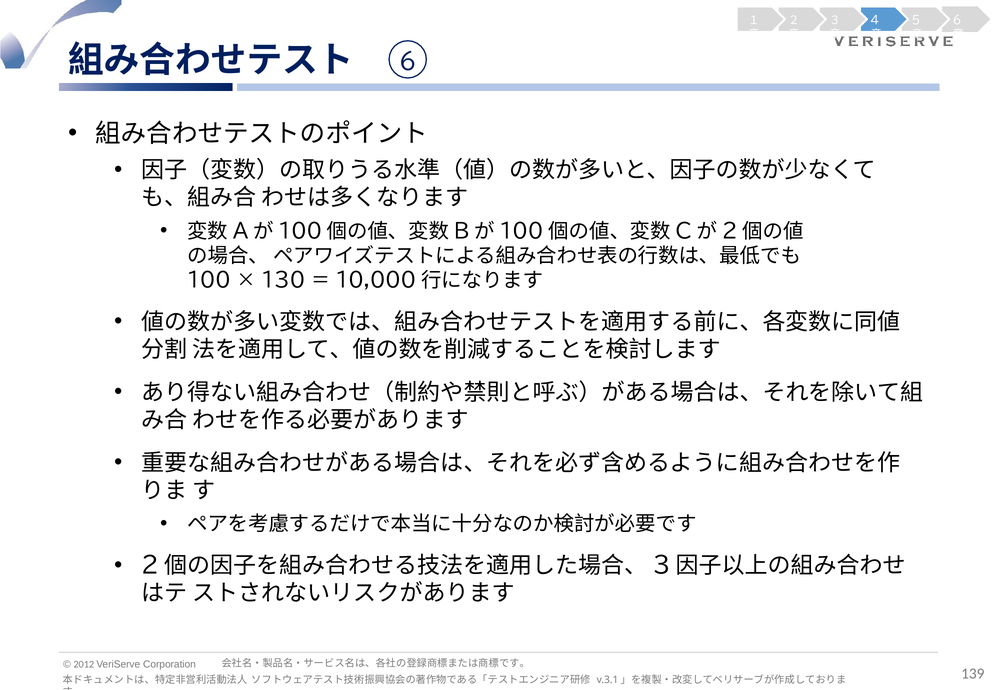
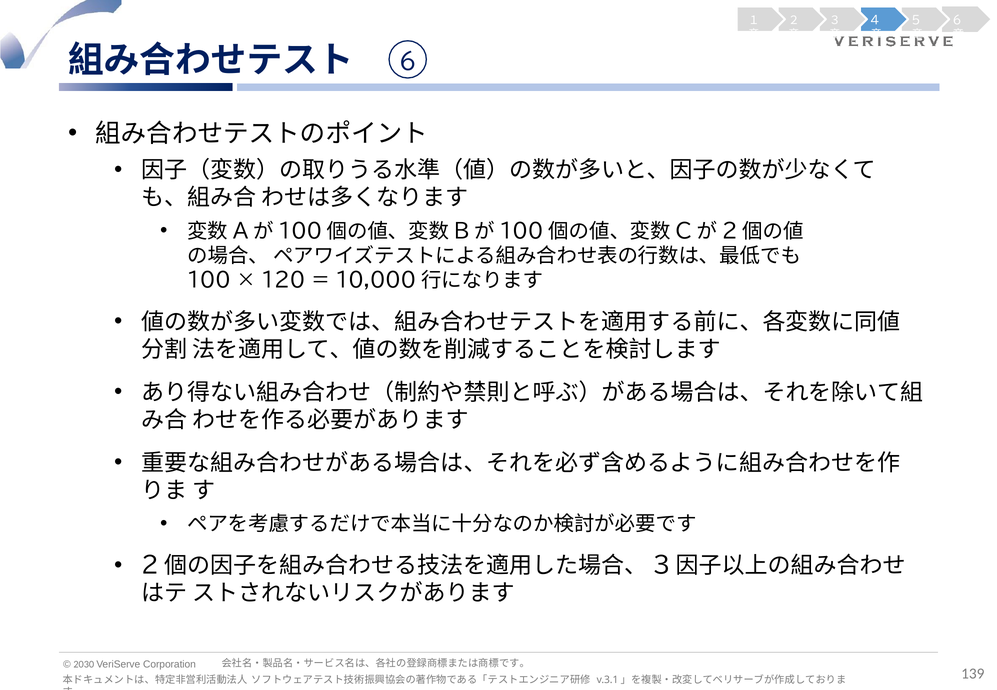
130: 130 -> 120 (283, 280)
2012: 2012 -> 2030 (84, 664)
